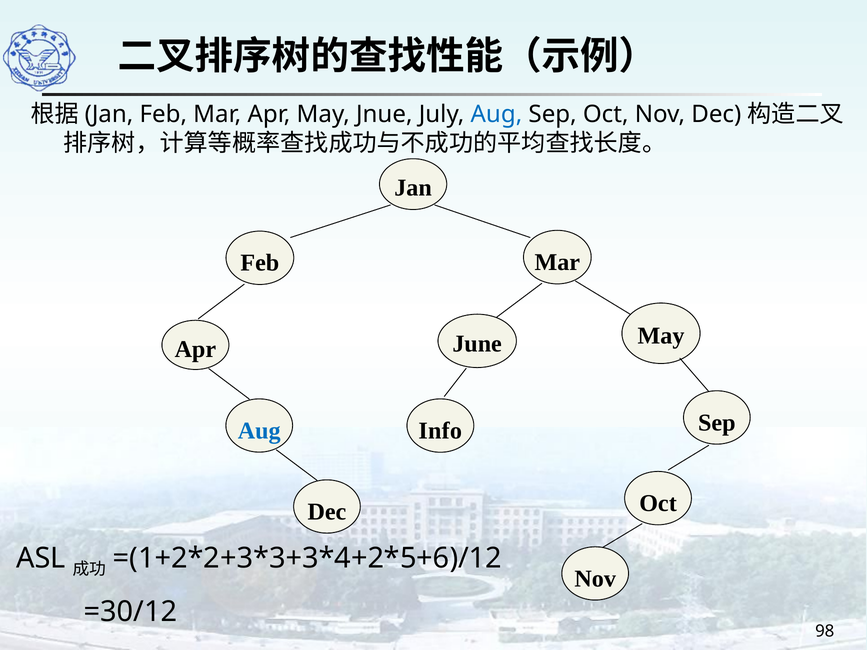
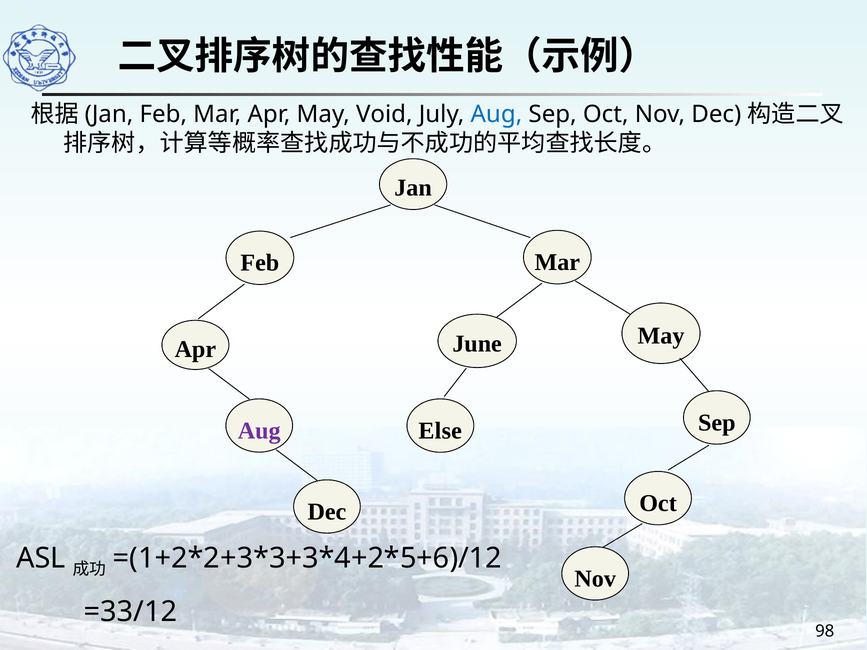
Jnue: Jnue -> Void (384, 114)
Aug colour: blue -> purple (259, 431)
Info: Info -> Else (440, 431)
=30/12: =30/12 -> =33/12 (130, 612)
